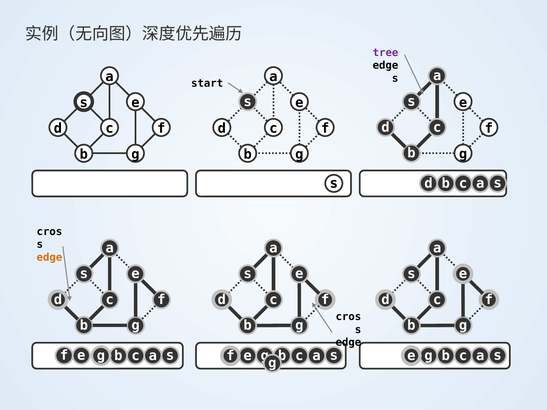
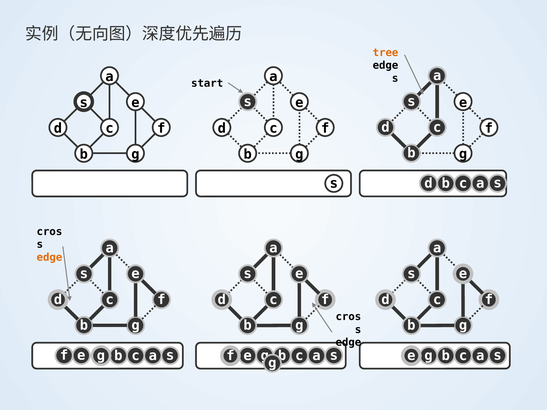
tree colour: purple -> orange (386, 53)
